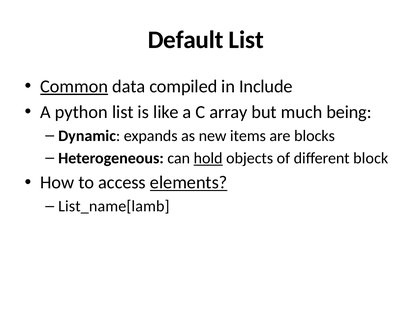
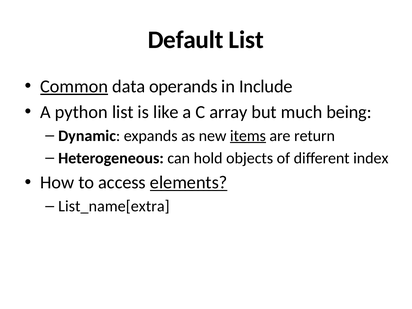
compiled: compiled -> operands (183, 86)
items underline: none -> present (248, 136)
blocks: blocks -> return (315, 136)
hold underline: present -> none (208, 158)
block: block -> index (371, 158)
List_name[lamb: List_name[lamb -> List_name[extra (114, 206)
